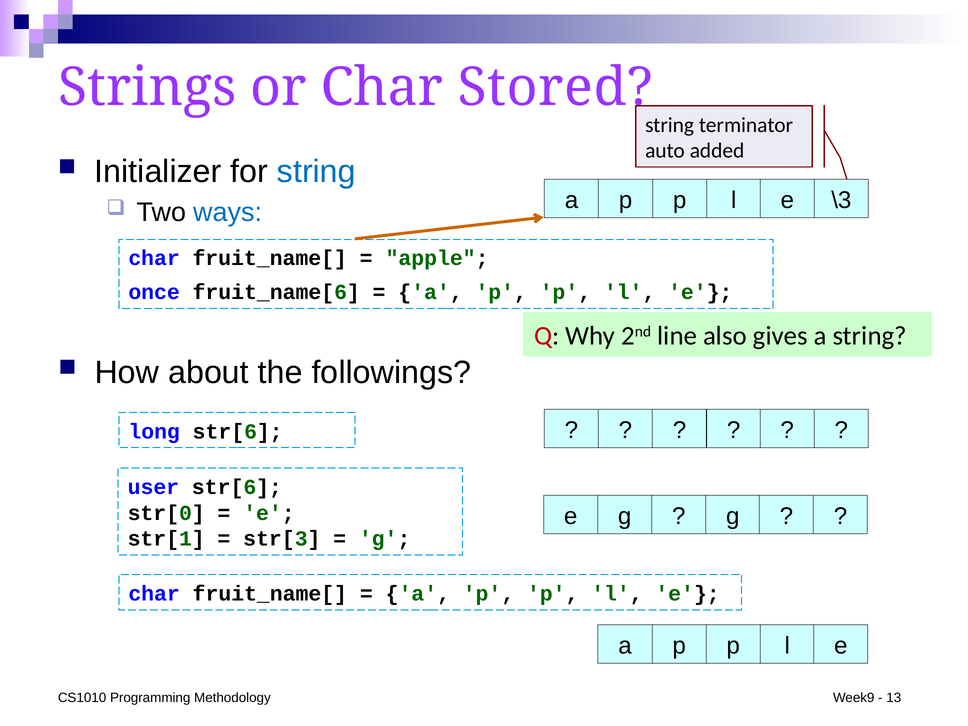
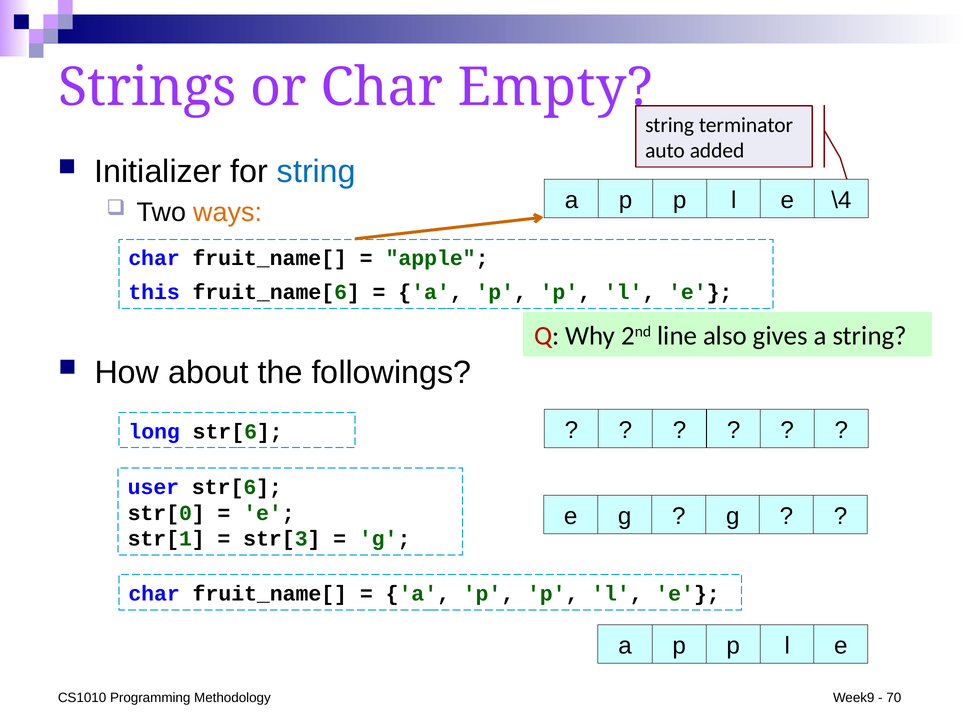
Stored: Stored -> Empty (555, 88)
\3: \3 -> \4 (841, 200)
ways colour: blue -> orange (228, 212)
once: once -> this (154, 292)
13: 13 -> 70 (894, 698)
